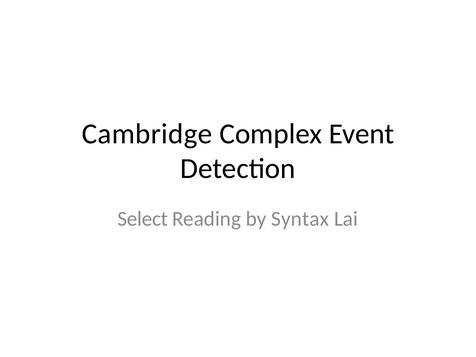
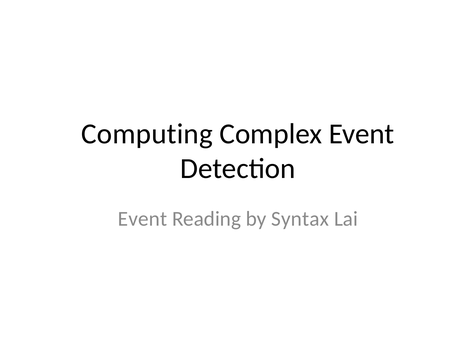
Cambridge: Cambridge -> Computing (147, 134)
Select: Select -> Event (143, 219)
